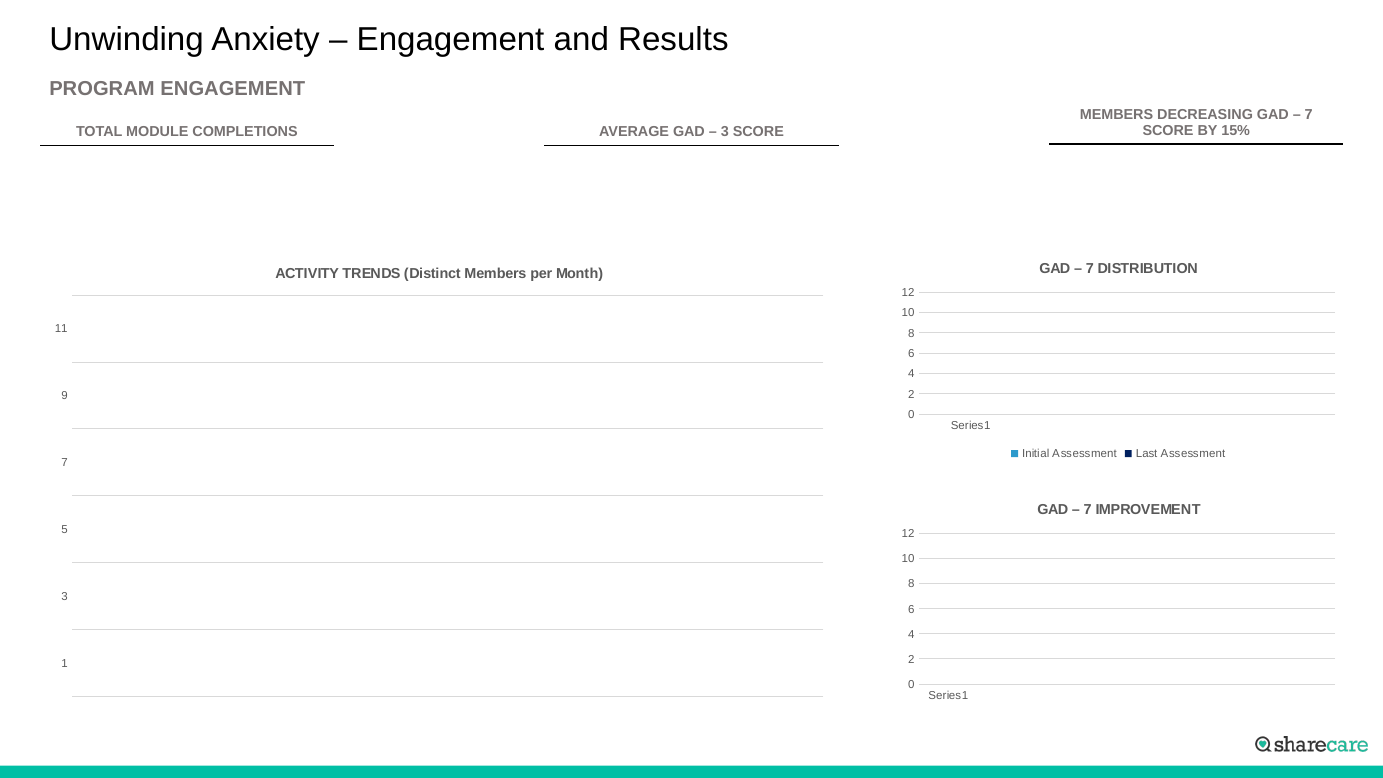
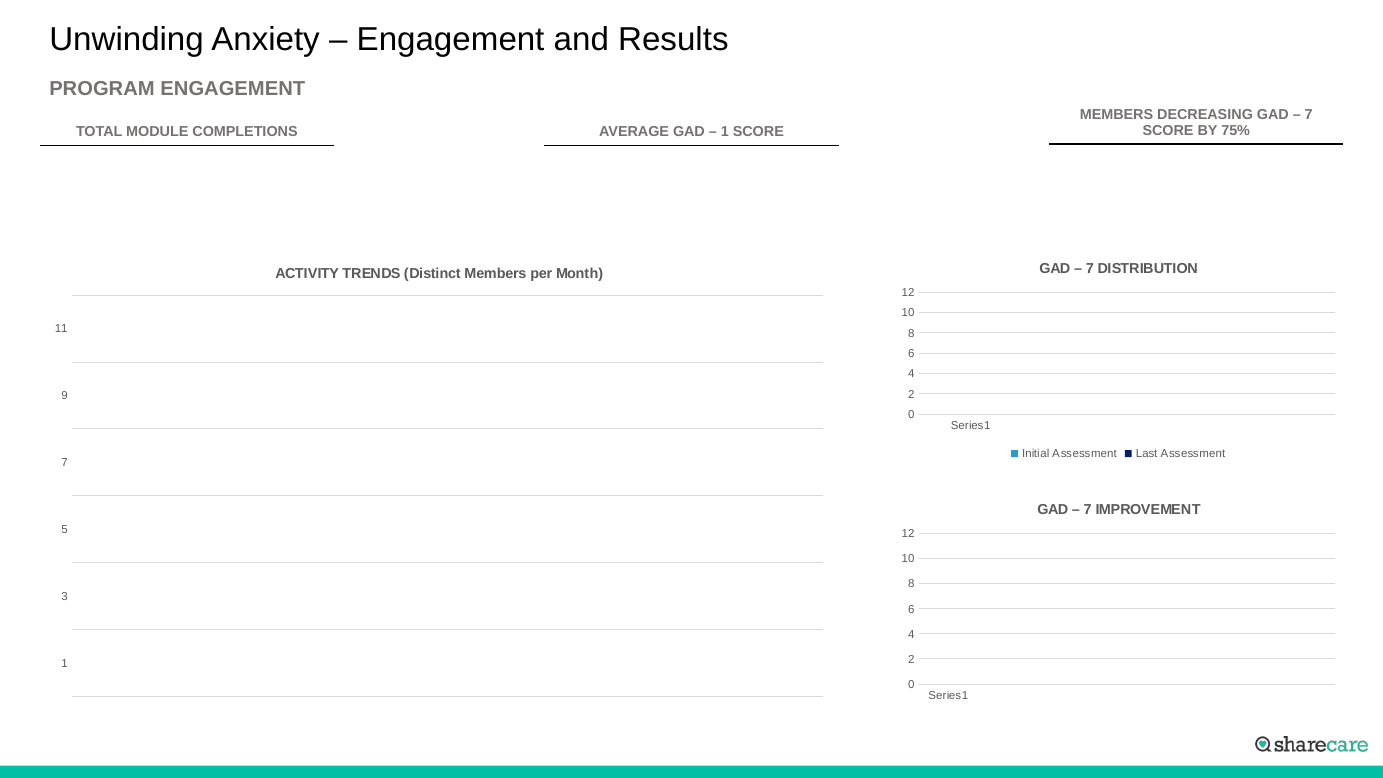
15%: 15% -> 75% (1236, 131)
3: 3 -> 1 (725, 131)
